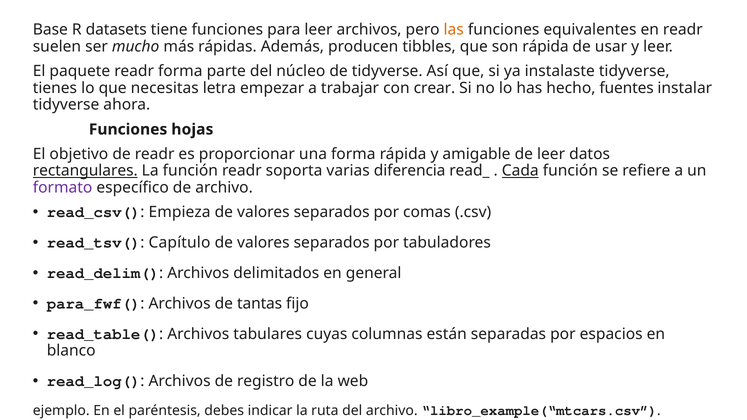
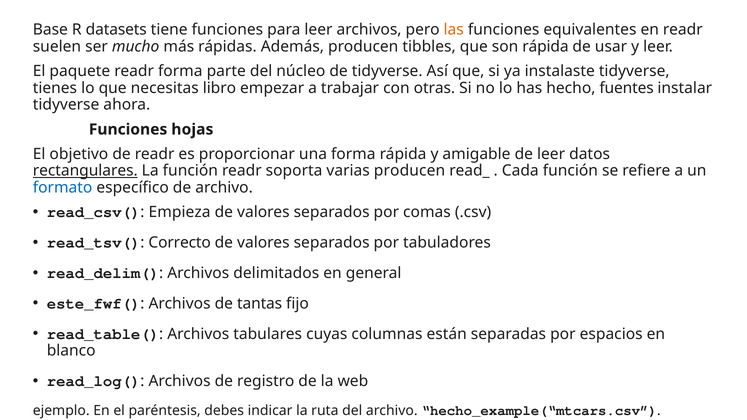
letra: letra -> libro (219, 88)
crear: crear -> otras (434, 88)
varias diferencia: diferencia -> producen (410, 171)
Cada underline: present -> none (520, 171)
formato colour: purple -> blue (63, 188)
Capítulo: Capítulo -> Correcto (180, 243)
para_fwf(: para_fwf( -> este_fwf( (94, 304)
libro_example(“mtcars.csv: libro_example(“mtcars.csv -> hecho_example(“mtcars.csv (539, 411)
